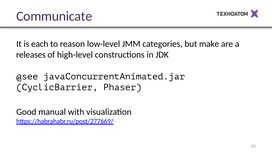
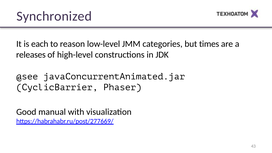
Communicate: Communicate -> Synchronized (54, 16)
make: make -> times (209, 44)
